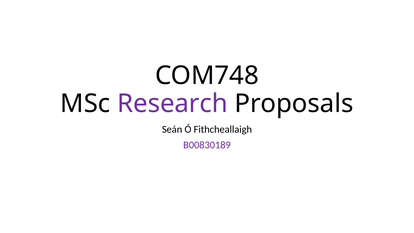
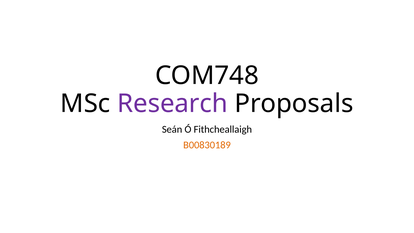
B00830189 colour: purple -> orange (207, 145)
